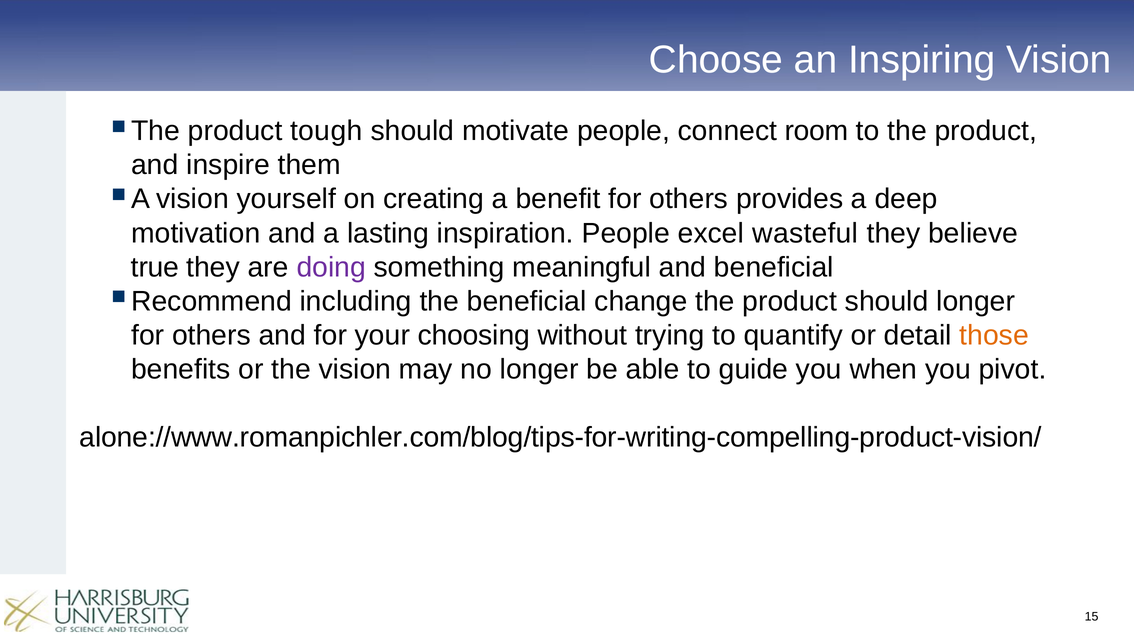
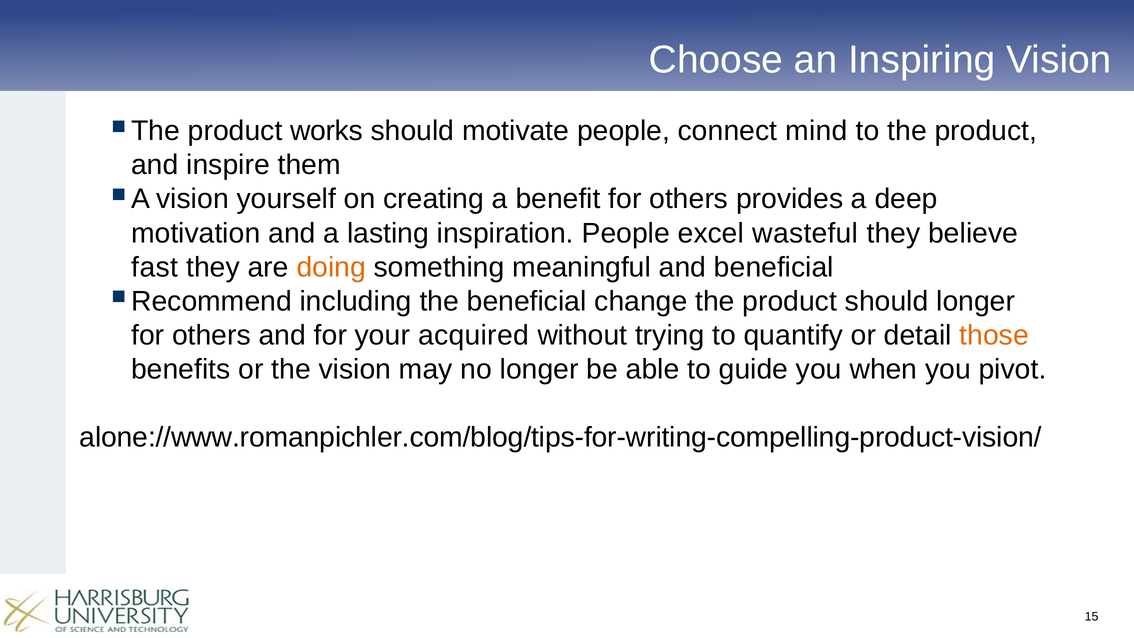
tough: tough -> works (327, 131)
room: room -> mind (816, 131)
true: true -> fast (155, 267)
doing colour: purple -> orange (331, 267)
choosing: choosing -> acquired (474, 335)
